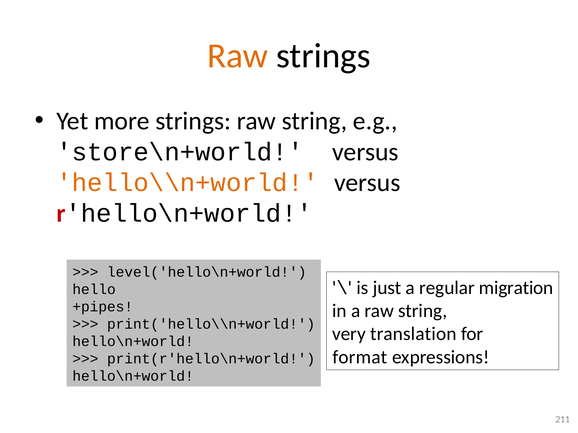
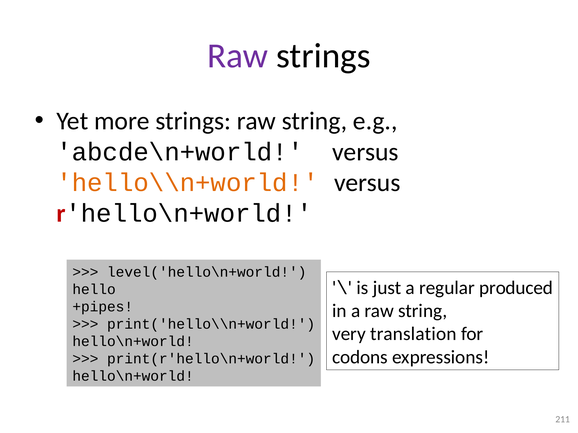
Raw colour: orange -> purple (238, 56)
store\n+world: store\n+world -> abcde\n+world (180, 152)
migration: migration -> produced (516, 288)
format: format -> codons (360, 357)
